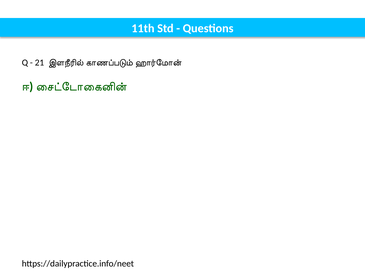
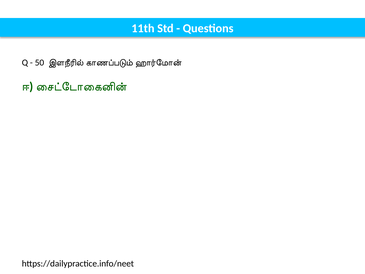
21: 21 -> 50 (39, 63)
